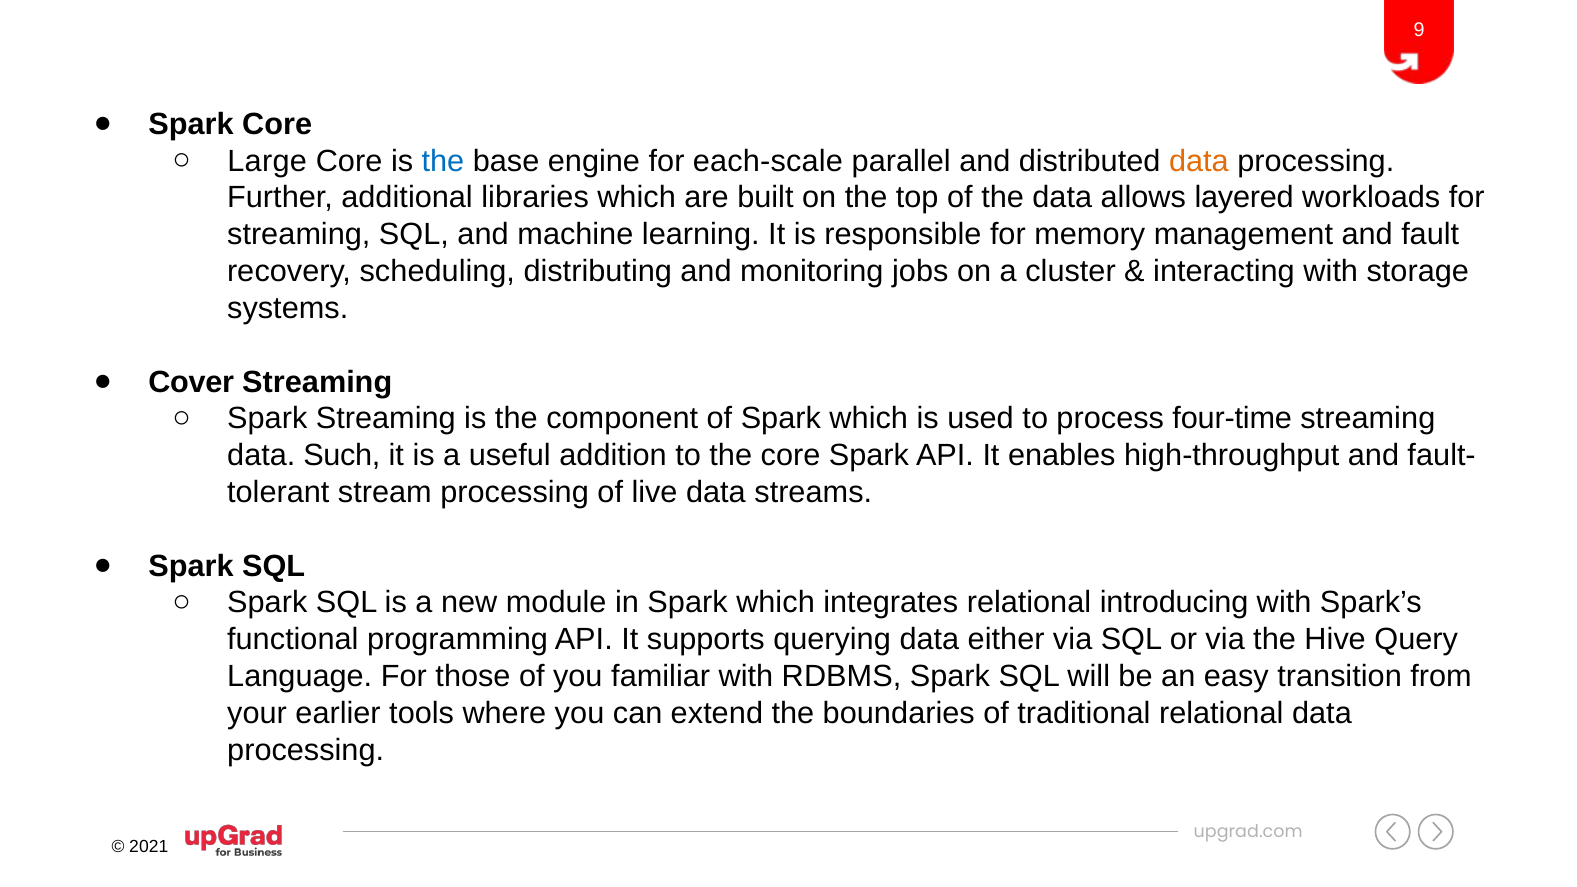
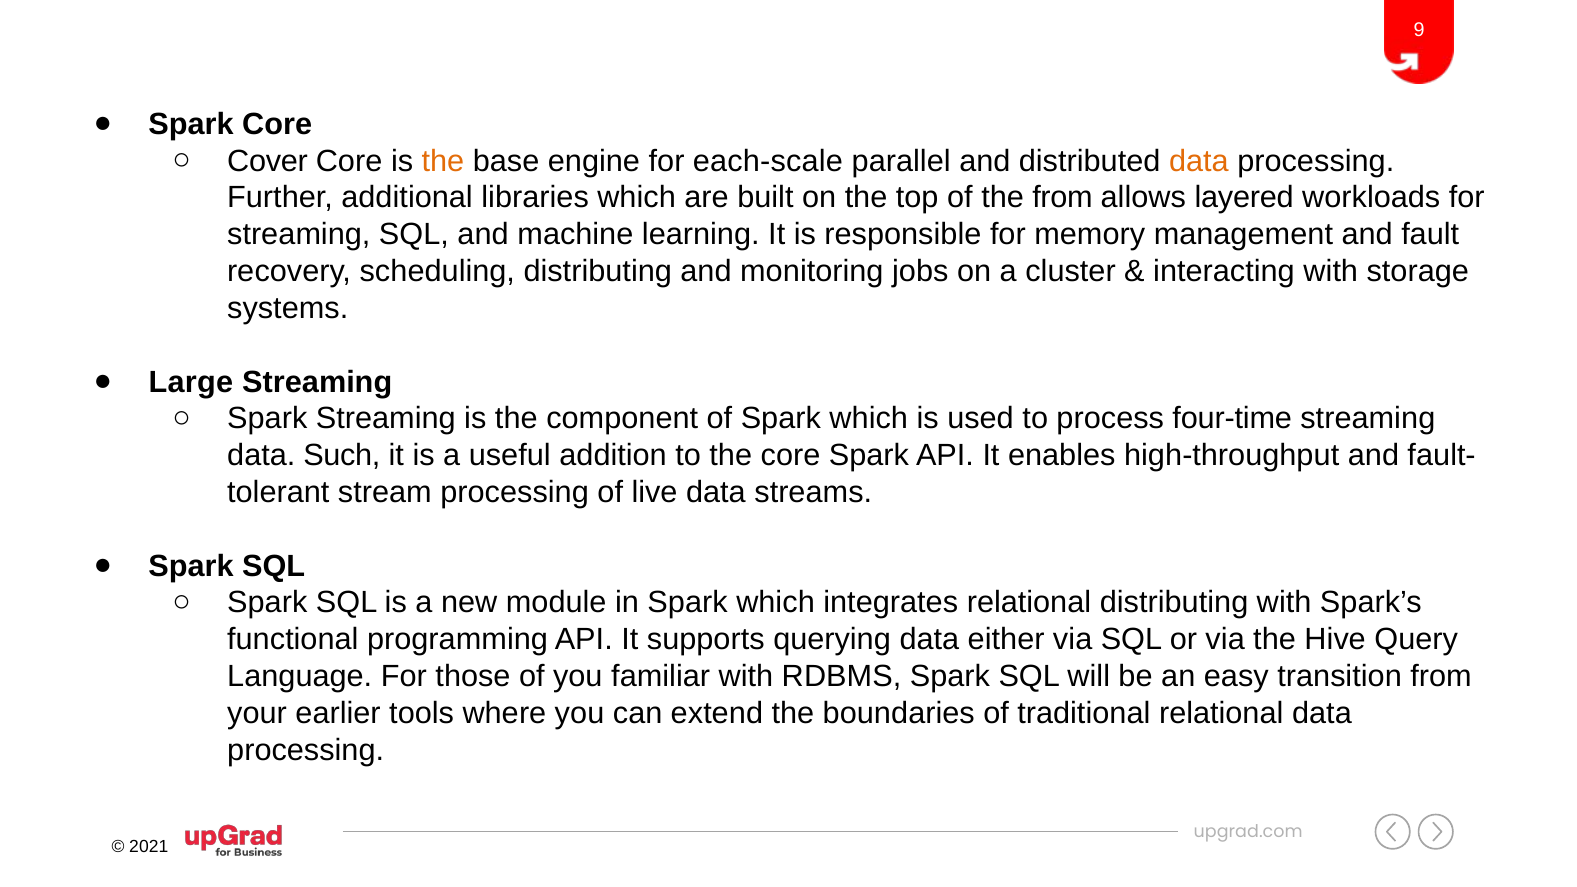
Large: Large -> Cover (267, 161)
the colour: blue -> orange (443, 161)
the data: data -> from (1062, 198)
Cover: Cover -> Large (191, 382)
relational introducing: introducing -> distributing (1174, 603)
